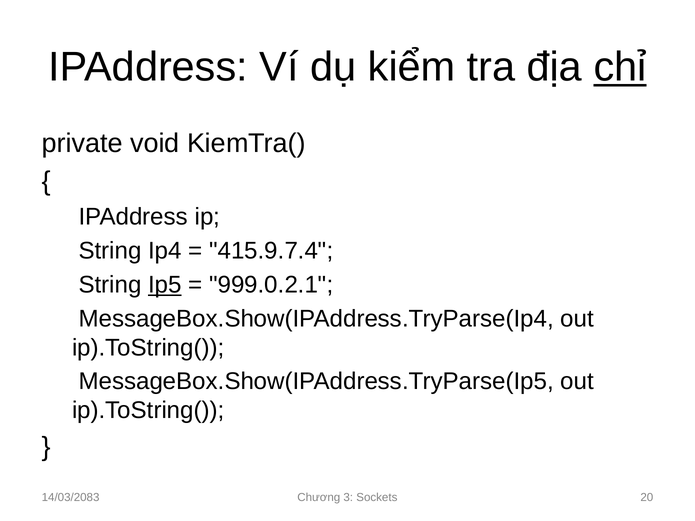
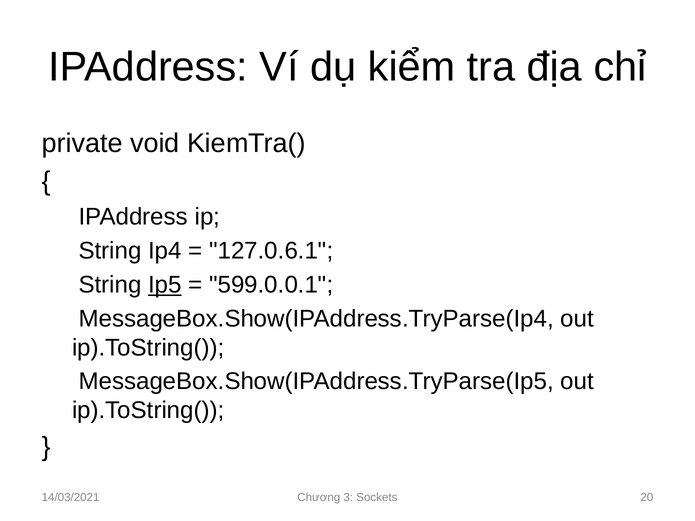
chỉ underline: present -> none (620, 67)
415.9.7.4: 415.9.7.4 -> 127.0.6.1 (271, 251)
999.0.2.1: 999.0.2.1 -> 599.0.0.1 (271, 285)
14/03/2083: 14/03/2083 -> 14/03/2021 (71, 498)
